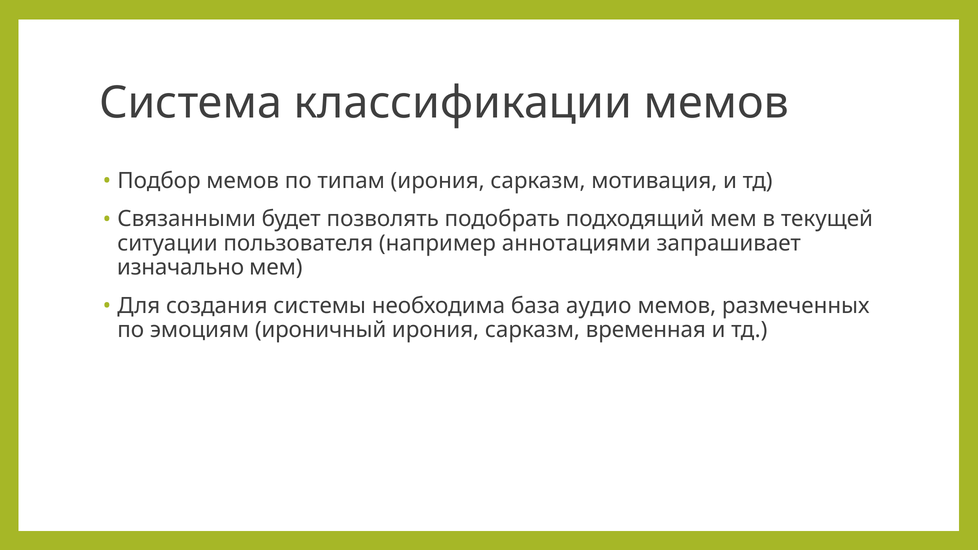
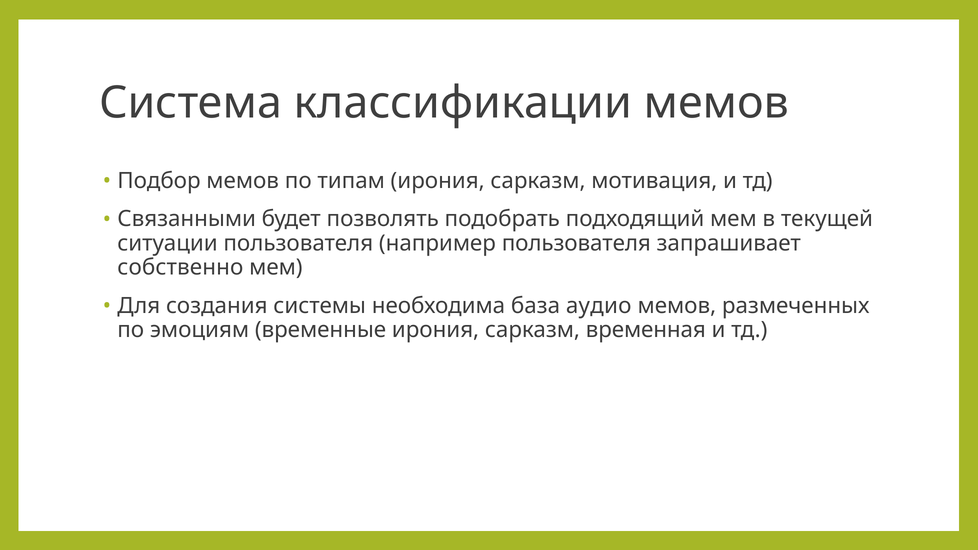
например аннотациями: аннотациями -> пользователя (576, 243)
изначально: изначально -> собственно (180, 267)
ироничный: ироничный -> временные (321, 330)
